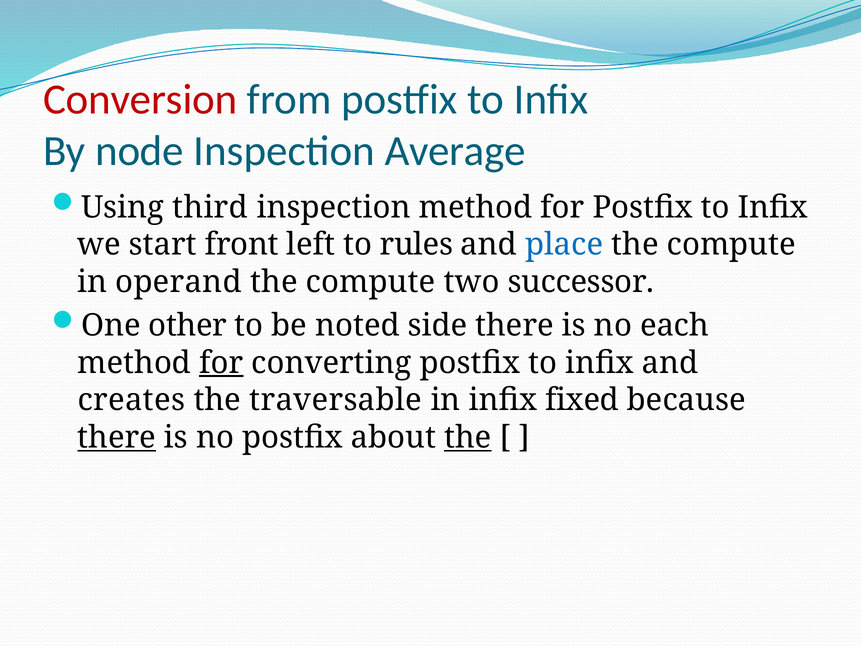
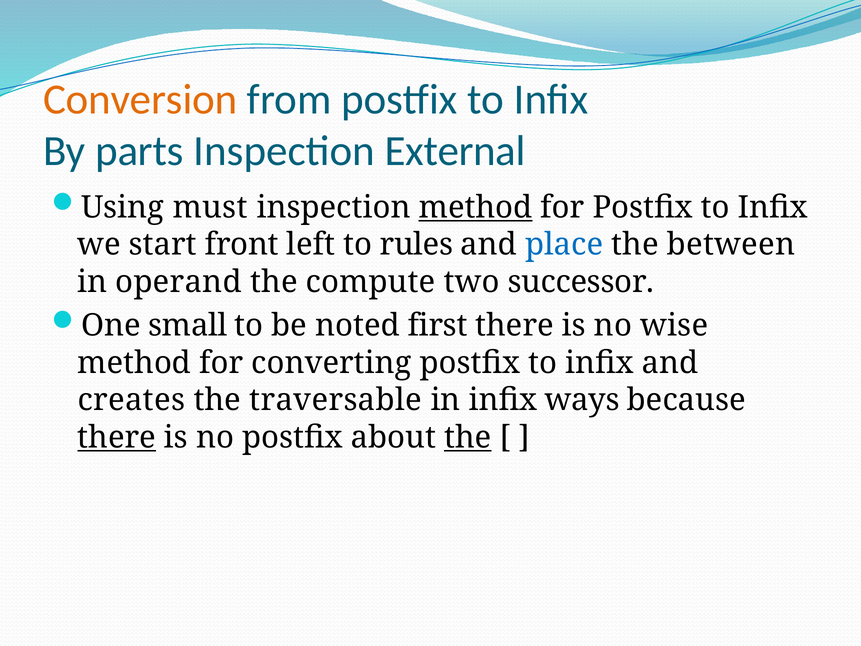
Conversion colour: red -> orange (140, 99)
node: node -> parts (139, 151)
Average: Average -> External (455, 151)
third: third -> must (210, 207)
method underline: none -> present (476, 207)
compute: compute -> between (731, 245)
other: other -> small (188, 325)
side: side -> first (438, 325)
each: each -> wise (674, 325)
for underline: present -> none (221, 363)
fixed: fixed -> ways (582, 400)
